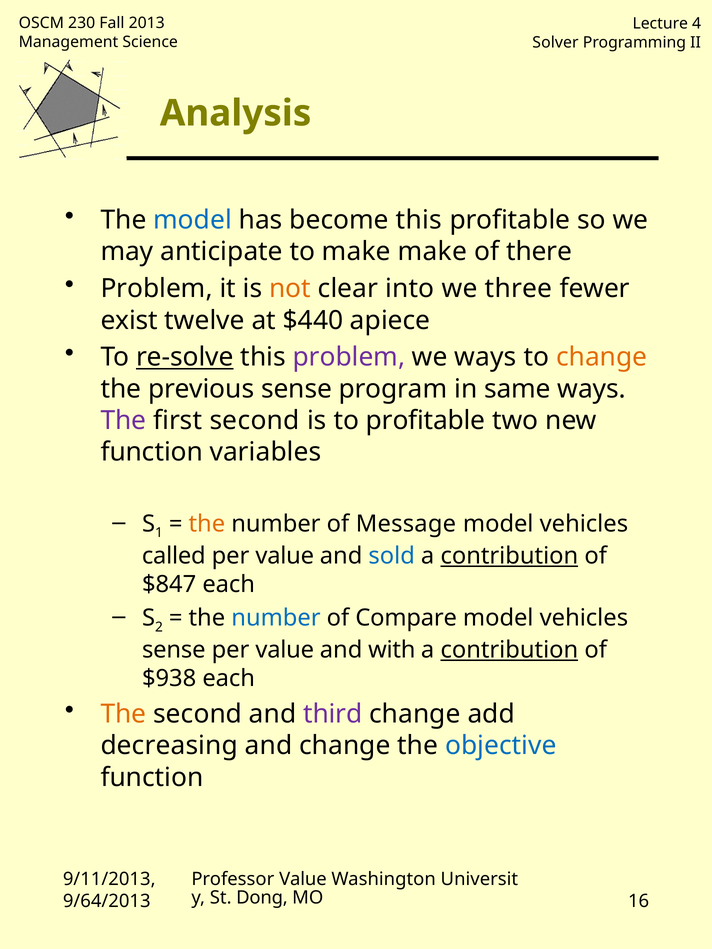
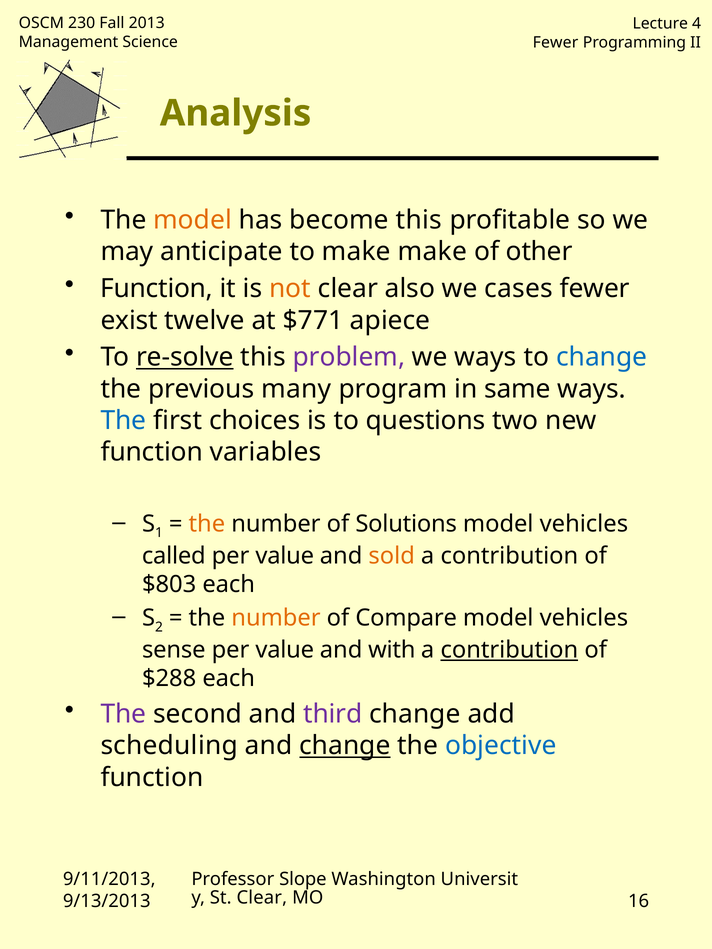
Solver: Solver -> Fewer (555, 42)
model colour: blue -> orange (193, 220)
there: there -> other (539, 252)
Problem: Problem -> Function (157, 289)
into: into -> also (410, 289)
three: three -> cases (519, 289)
$440: $440 -> $771 (313, 320)
change colour: orange -> blue (602, 357)
previous sense: sense -> many (296, 389)
The colour: purple -> blue (123, 421)
first second: second -> choices (255, 421)
to profitable: profitable -> questions (426, 421)
Message: Message -> Solutions (406, 524)
sold colour: blue -> orange (392, 556)
contribution underline: present -> none (509, 556)
$847: $847 -> $803 (169, 585)
number colour: blue -> orange (276, 618)
$938: $938 -> $288 (169, 679)
The colour: orange -> purple (123, 714)
decreasing: decreasing -> scheduling (169, 746)
change underline: none -> present (345, 746)
Professor Value: Value -> Slope (303, 879)
St Dong: Dong -> Clear (262, 898)
9/64/2013: 9/64/2013 -> 9/13/2013 (107, 902)
